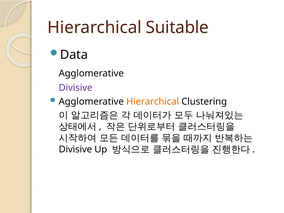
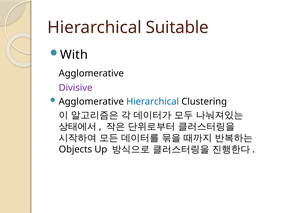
Data: Data -> With (74, 55)
Hierarchical colour: orange -> blue (153, 101)
Divisive: Divisive -> Objects (75, 149)
